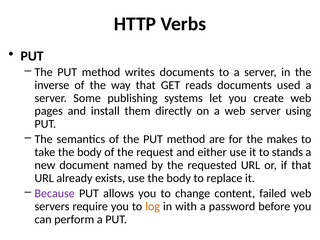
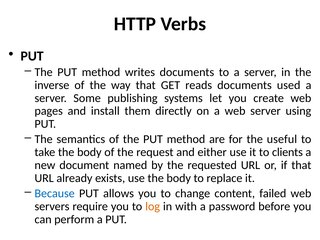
makes: makes -> useful (282, 139)
stands: stands -> clients (287, 152)
Because colour: purple -> blue (55, 193)
